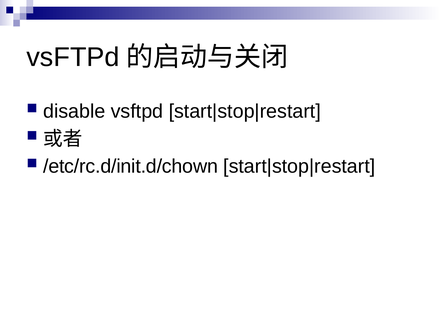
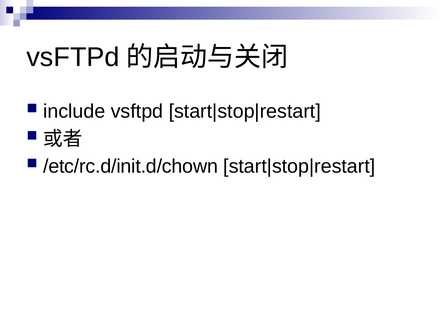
disable: disable -> include (74, 111)
